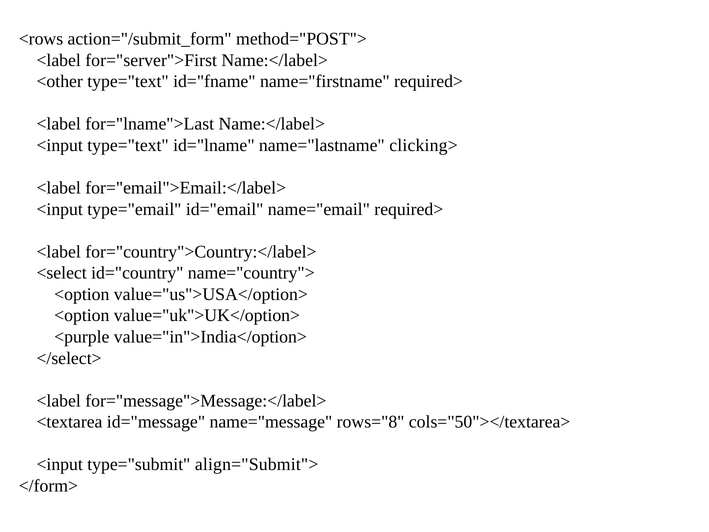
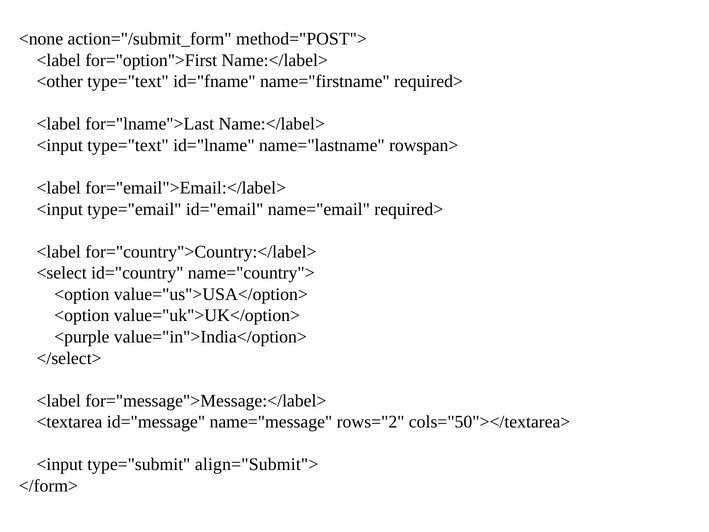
<rows: <rows -> <none (41, 39)
for="server">First: for="server">First -> for="option">First (151, 60)
clicking>: clicking> -> rowspan> (424, 145)
rows="8: rows="8 -> rows="2 (371, 422)
